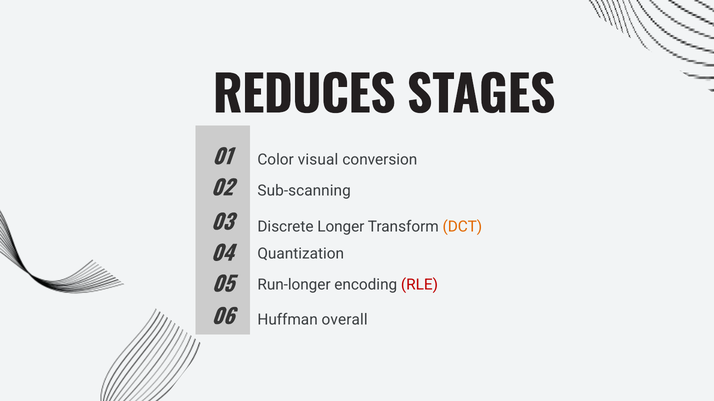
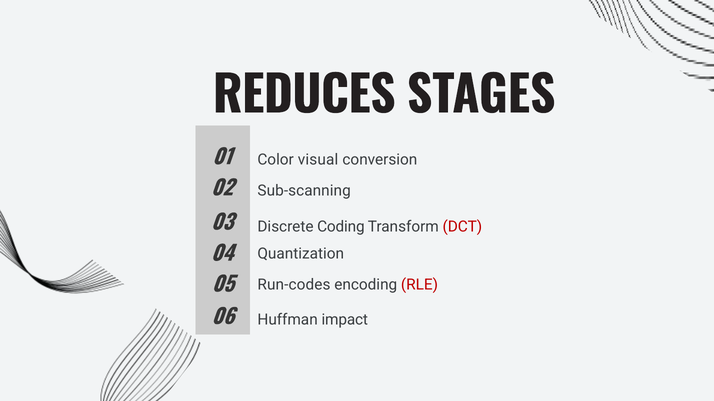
Longer: Longer -> Coding (341, 227)
DCT colour: orange -> red (462, 227)
Run-longer: Run-longer -> Run-codes (294, 285)
overall: overall -> impact (345, 320)
